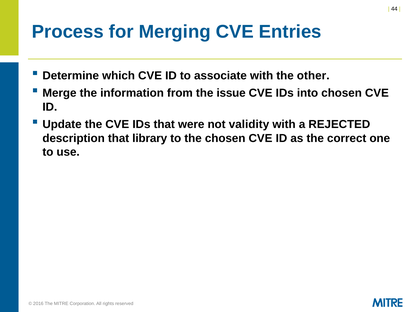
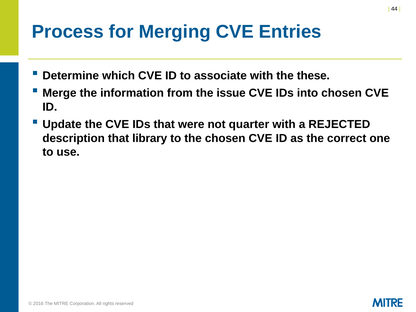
other: other -> these (313, 76)
validity: validity -> quarter (249, 124)
